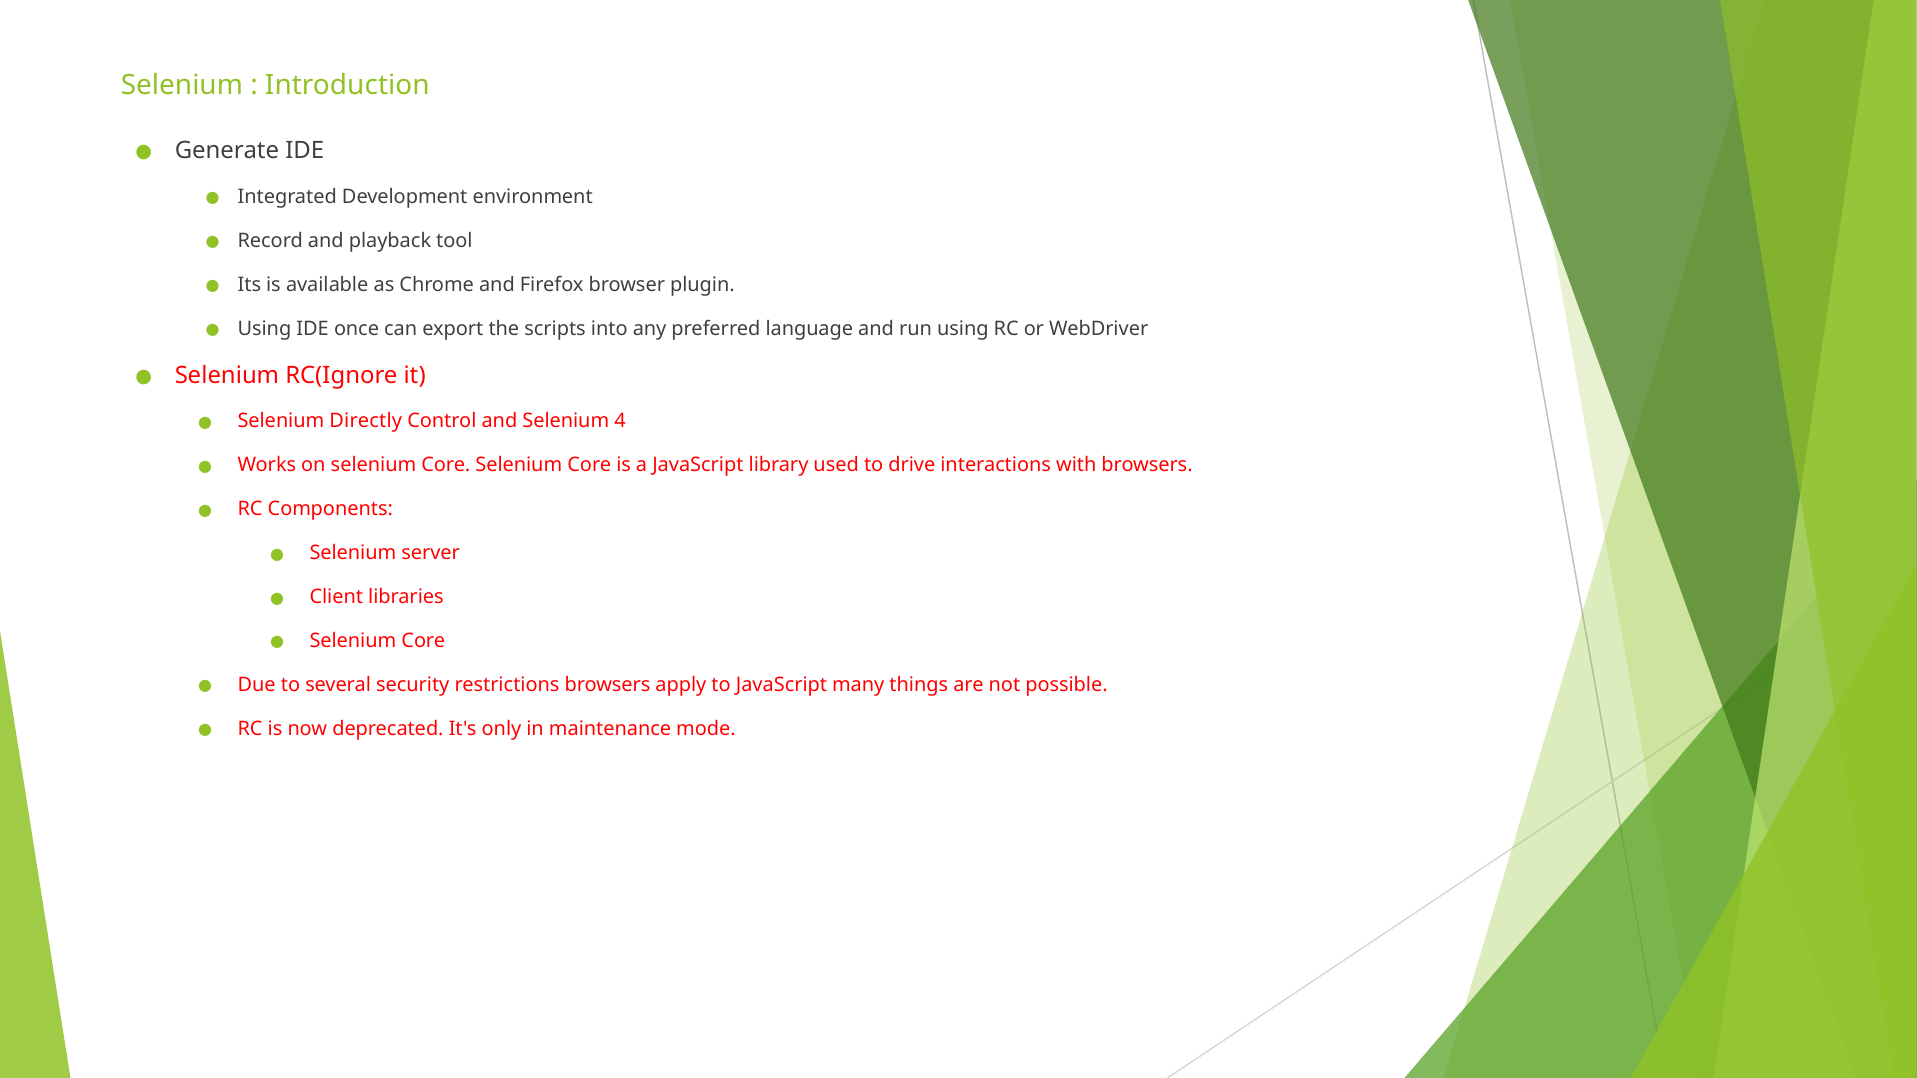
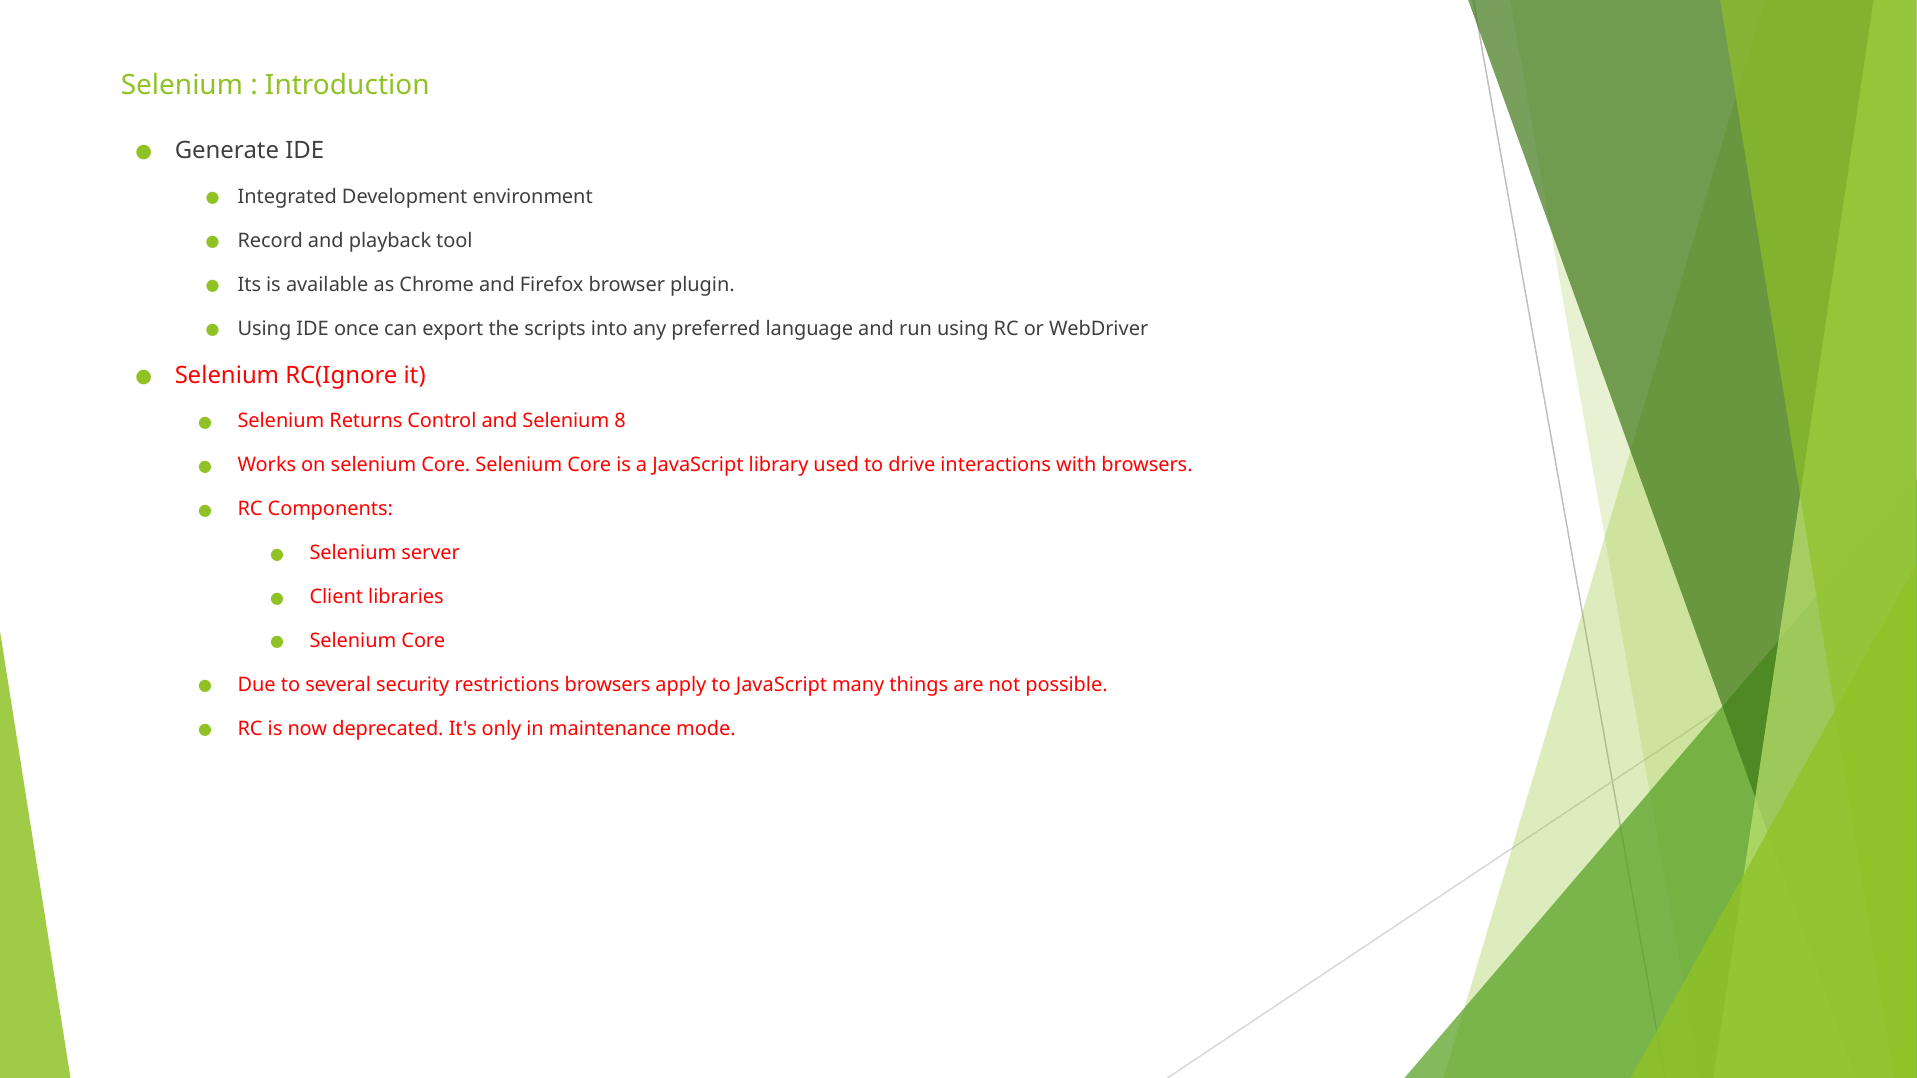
Directly: Directly -> Returns (366, 421)
4: 4 -> 8 (620, 421)
